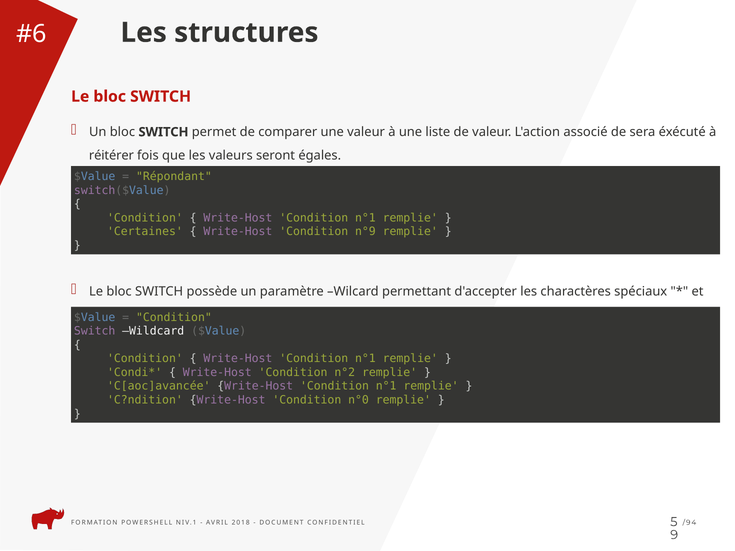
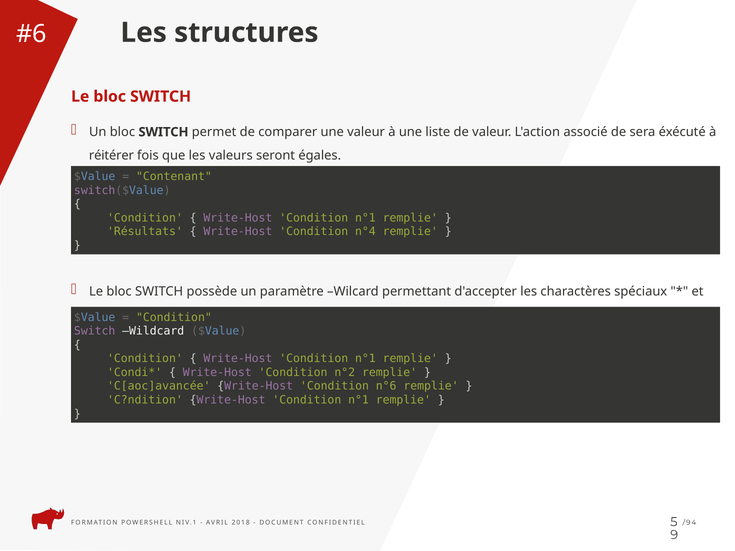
Répondant: Répondant -> Contenant (174, 177)
Certaines: Certaines -> Résultats (145, 232)
n°9: n°9 -> n°4 (365, 232)
n°1: n°1 -> n°6 (386, 386)
C?ndition Write-Host Condition n°0: n°0 -> n°1 (359, 400)
